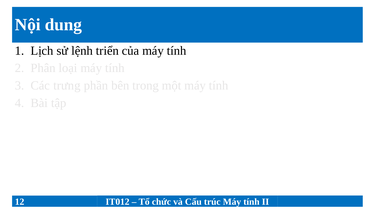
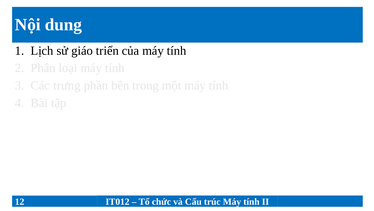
lệnh: lệnh -> giáo (82, 51)
